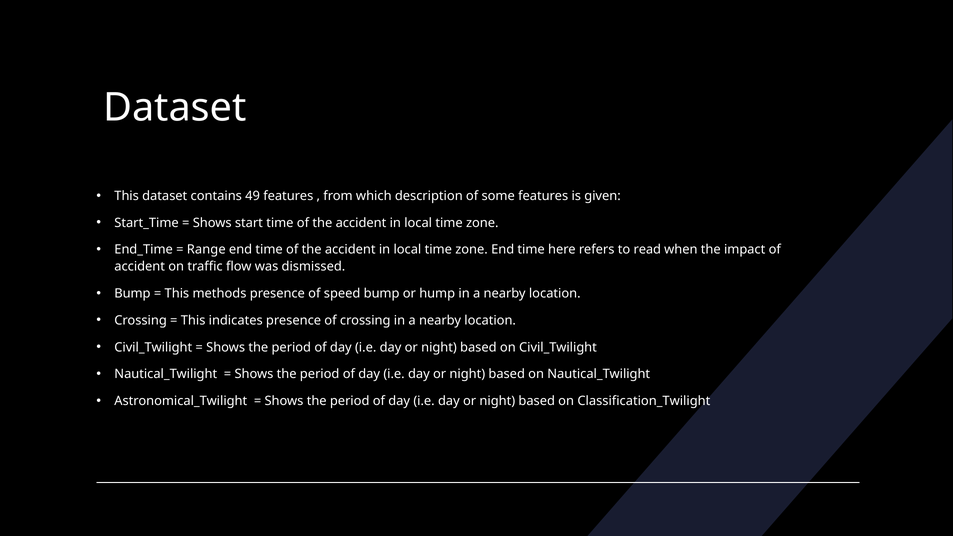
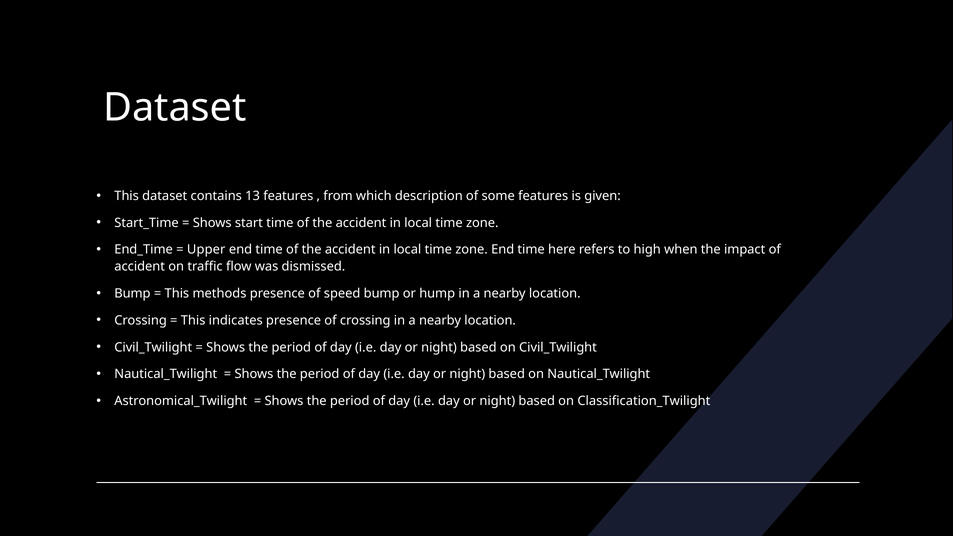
49: 49 -> 13 (253, 196)
Range: Range -> Upper (206, 250)
read: read -> high (647, 250)
